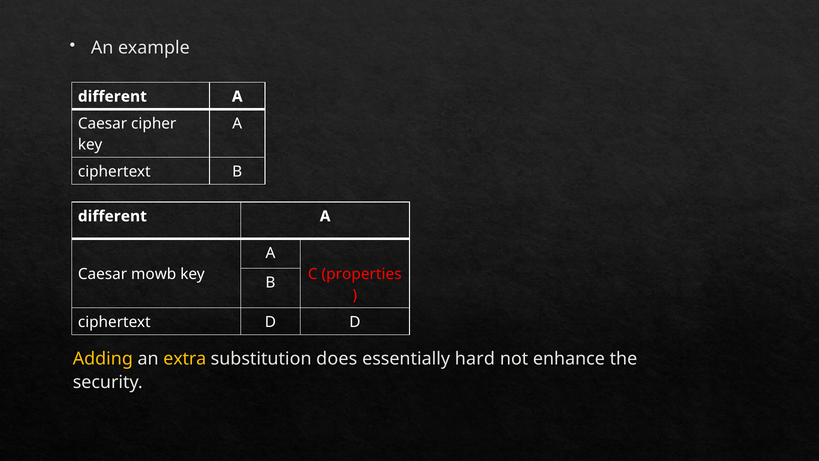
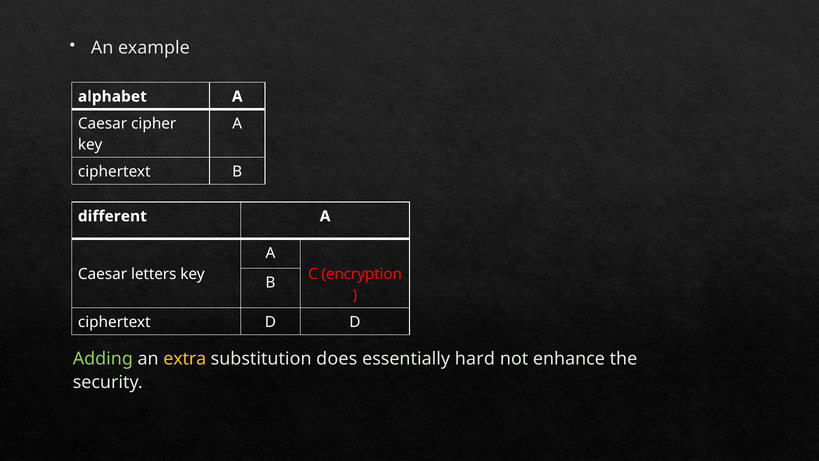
different: different -> alphabet (112, 97)
mowb: mowb -> letters (154, 274)
properties: properties -> encryption (362, 274)
Adding colour: yellow -> light green (103, 358)
